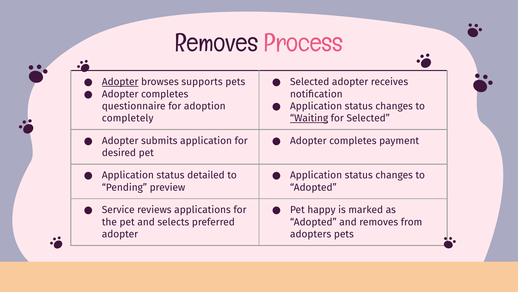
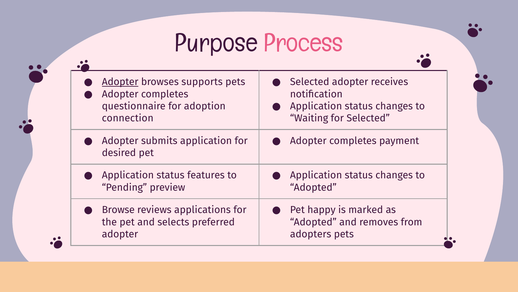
Removes: Removes -> Purpose (216, 43)
completely: completely -> connection (128, 118)
Waiting underline: present -> none (309, 118)
detailed: detailed -> features (206, 175)
Service: Service -> Browse (118, 209)
